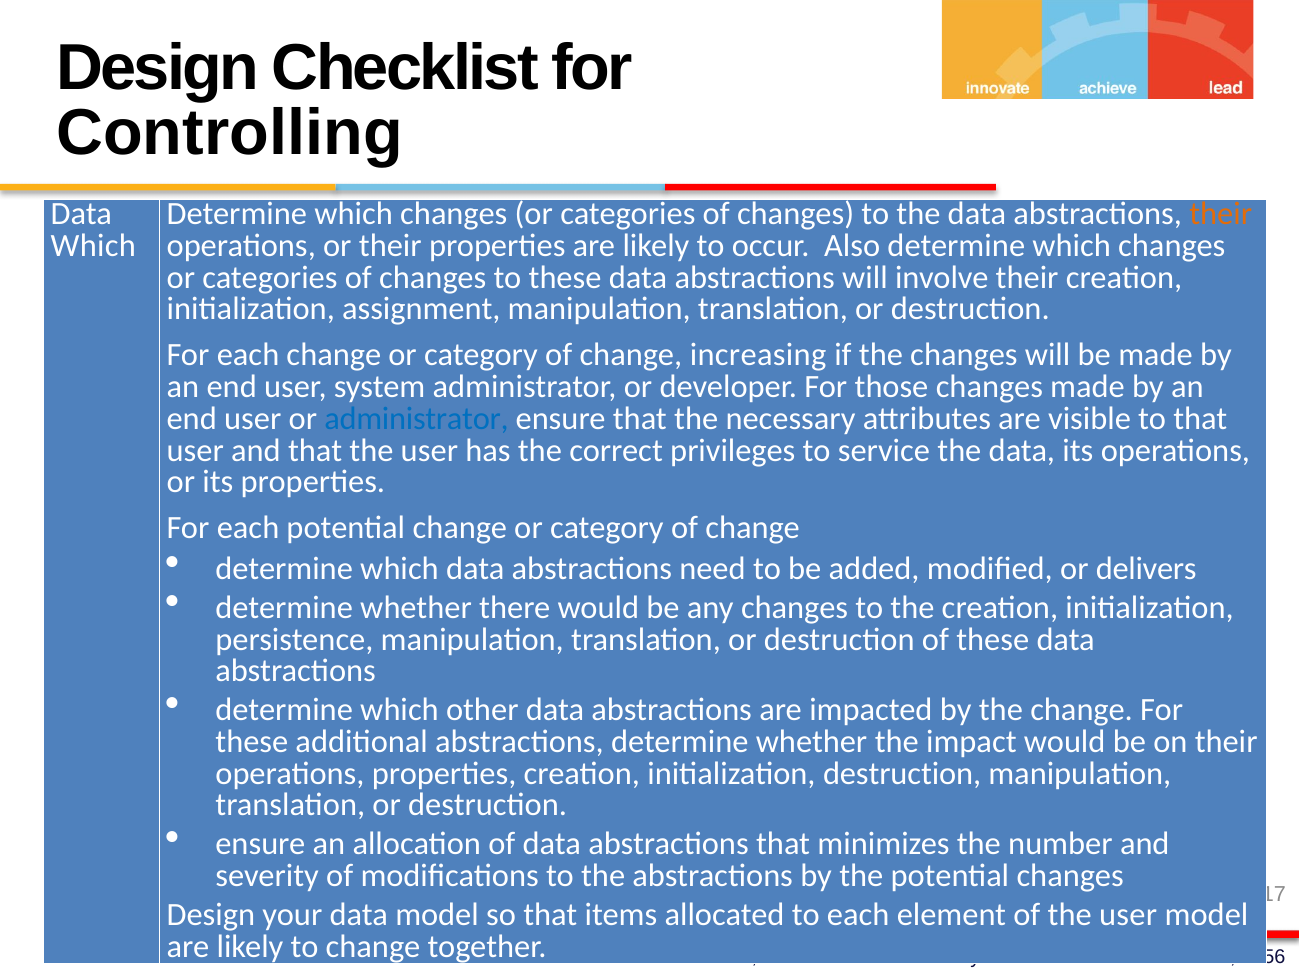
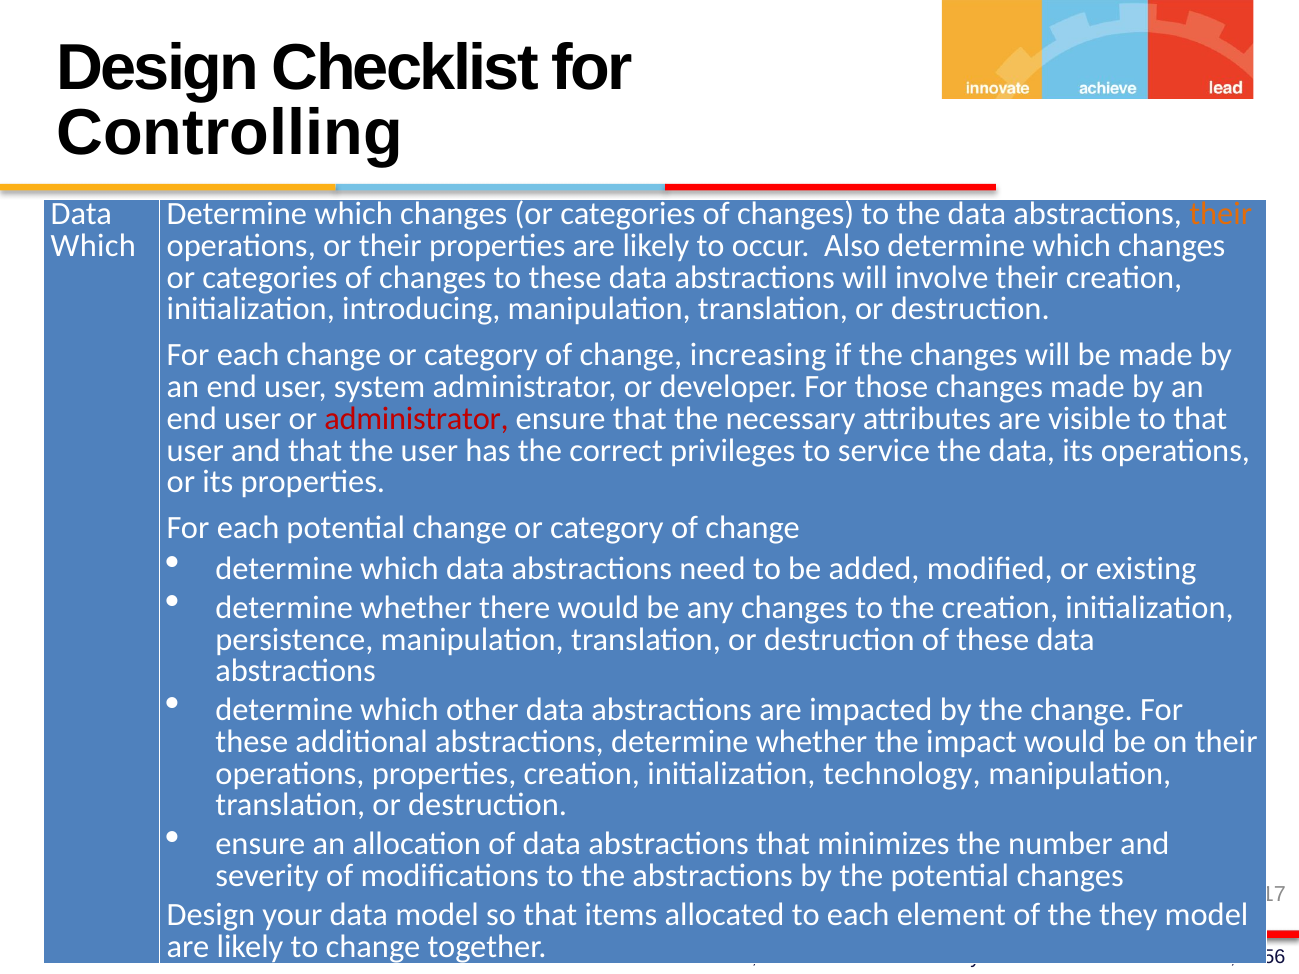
assignment: assignment -> introducing (421, 309)
administrator colour: blue -> red (417, 419)
delivers: delivers -> existing (1146, 569)
initialization destruction: destruction -> technology (902, 774)
of the user: user -> they (1128, 915)
